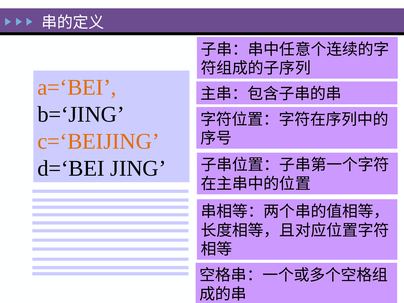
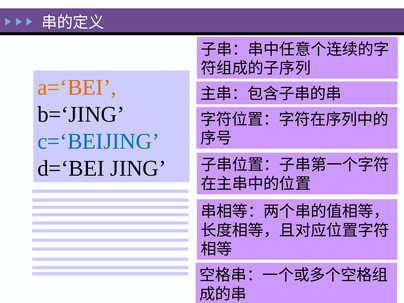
c=‘BEIJING colour: orange -> blue (98, 141)
